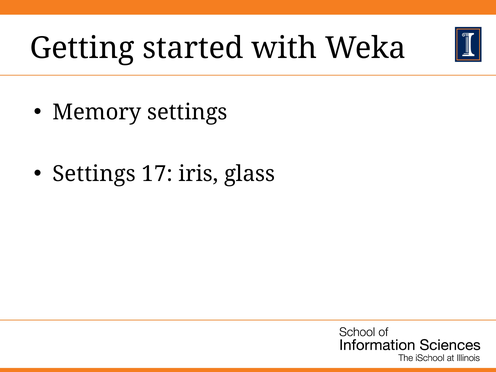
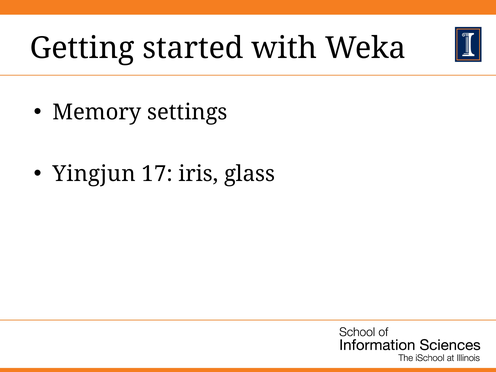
Settings: Settings -> Yingjun (94, 174)
